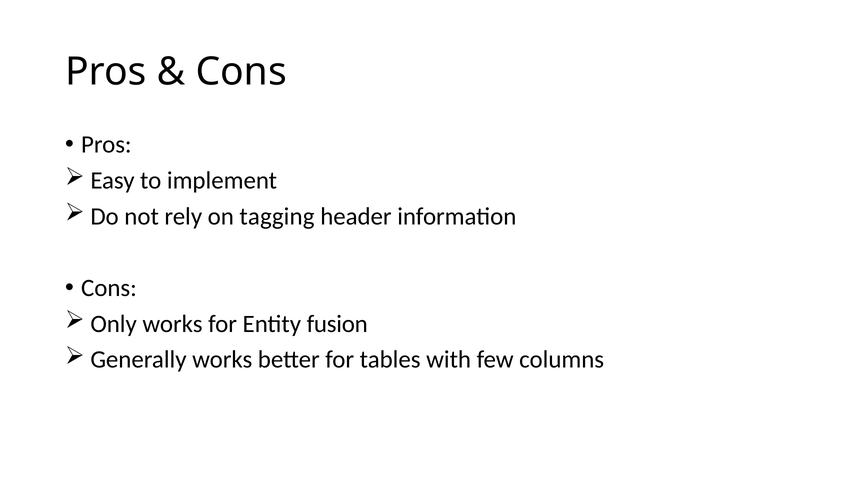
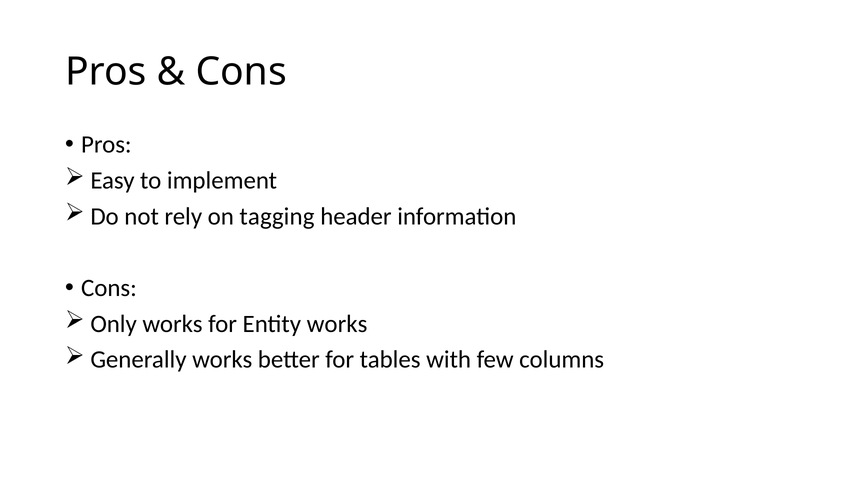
Entity fusion: fusion -> works (337, 323)
